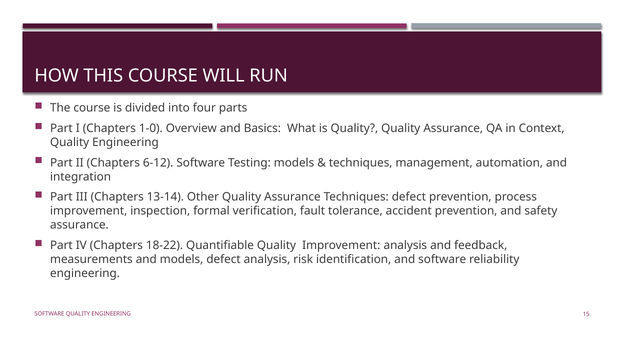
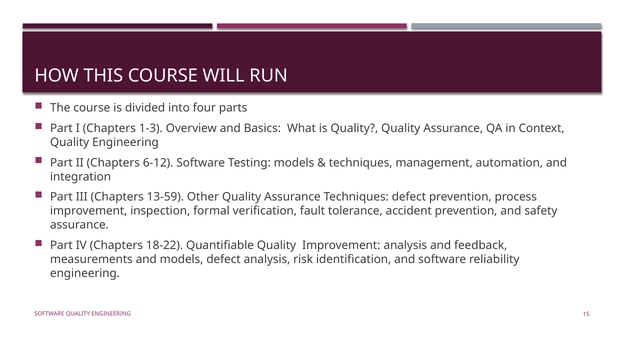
1-0: 1-0 -> 1-3 (151, 128)
13-14: 13-14 -> 13-59 (165, 197)
